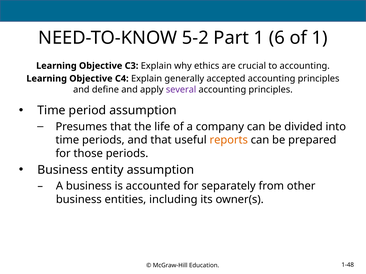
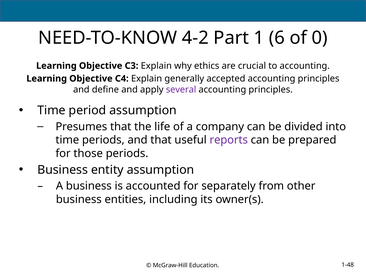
5-2: 5-2 -> 4-2 (195, 38)
of 1: 1 -> 0 (320, 38)
reports colour: orange -> purple (229, 140)
